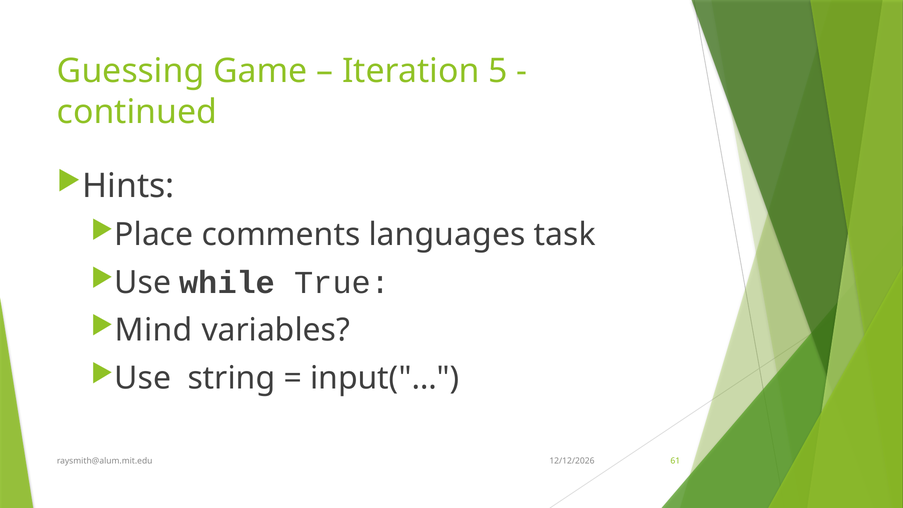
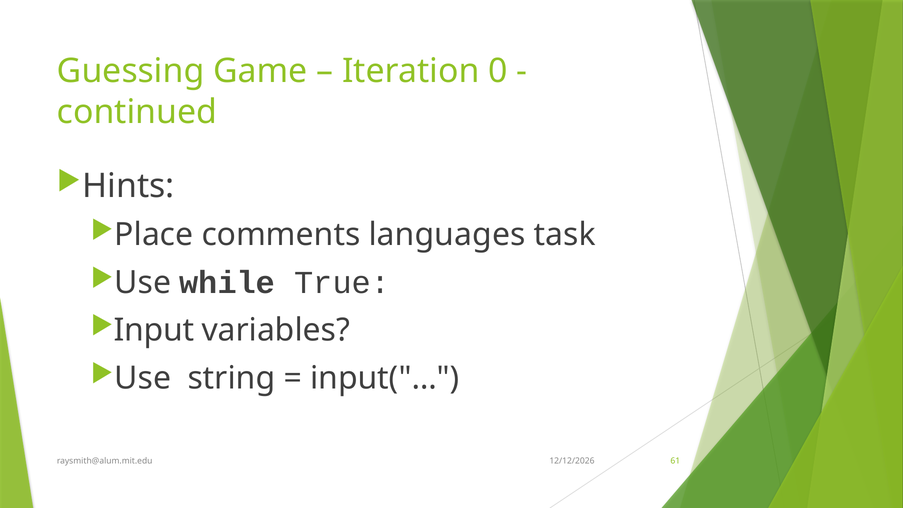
5: 5 -> 0 (498, 71)
Mind: Mind -> Input (154, 330)
